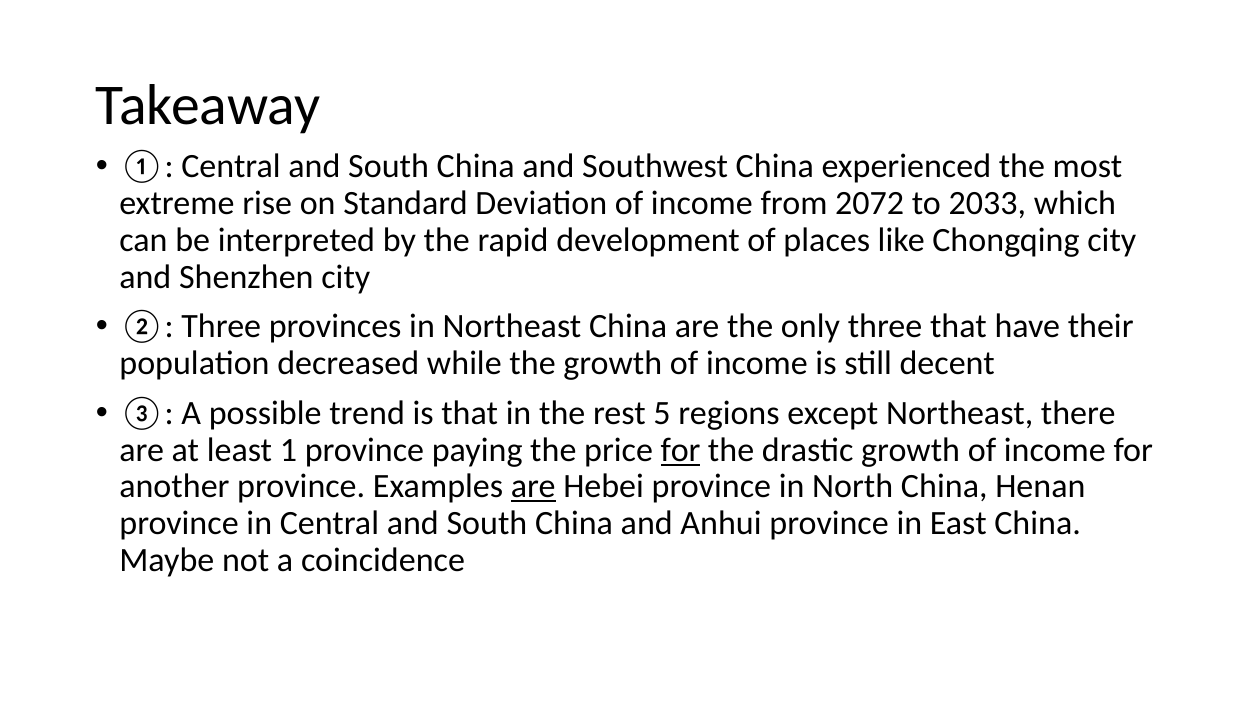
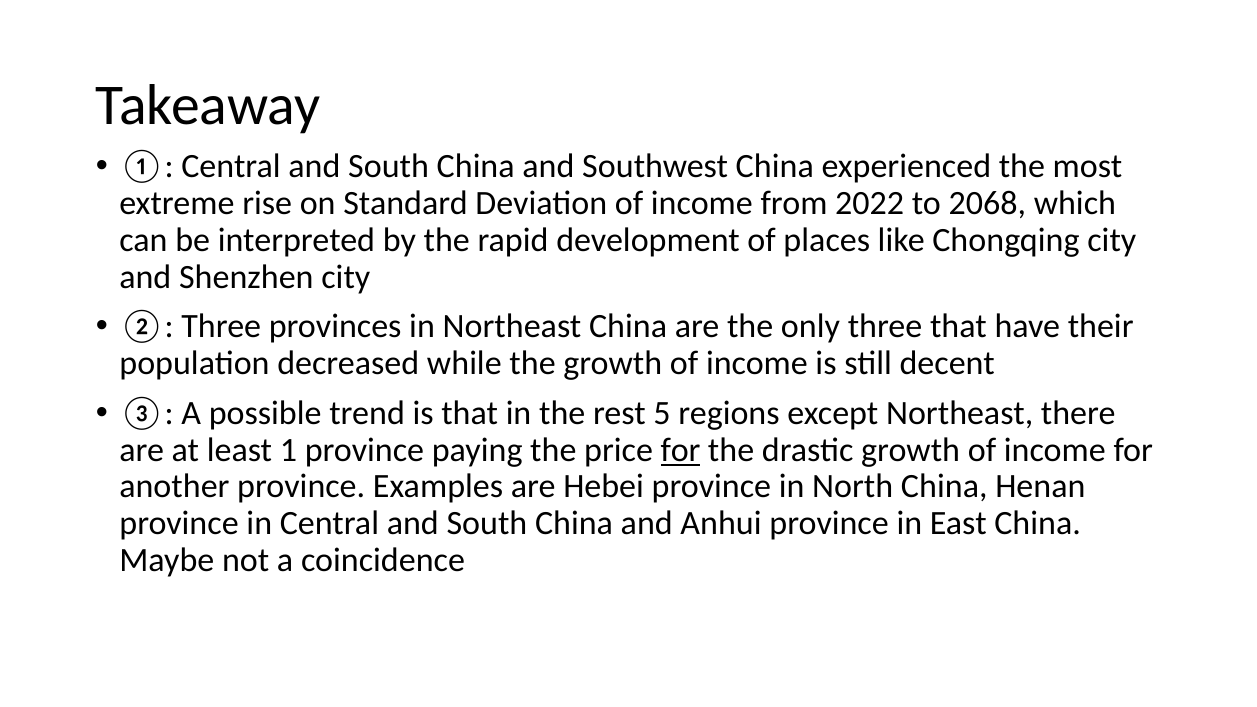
2072: 2072 -> 2022 (870, 203)
2033: 2033 -> 2068 (987, 203)
are underline: present -> none (533, 487)
